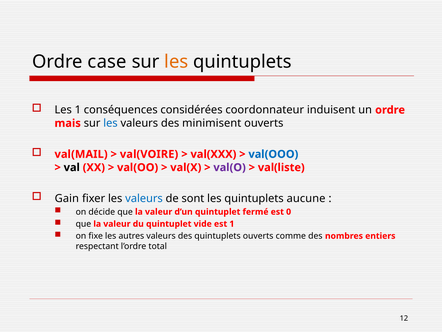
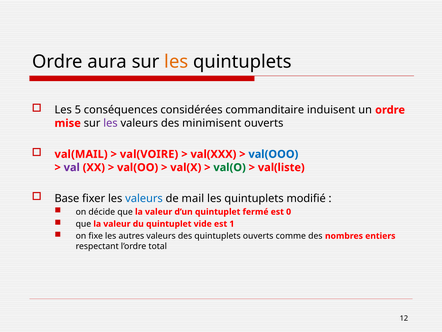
case: case -> aura (107, 62)
Les 1: 1 -> 5 (78, 110)
coordonnateur: coordonnateur -> commanditaire (265, 110)
mais: mais -> mise (68, 123)
les colour: blue -> purple (110, 123)
val colour: black -> purple (72, 167)
val(O colour: purple -> green (230, 167)
Gain: Gain -> Base (67, 198)
sont: sont -> mail (193, 198)
aucune: aucune -> modifié (306, 198)
